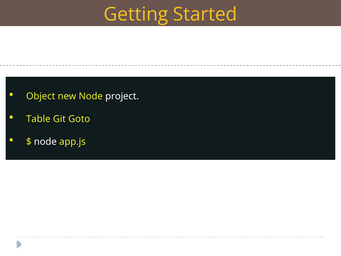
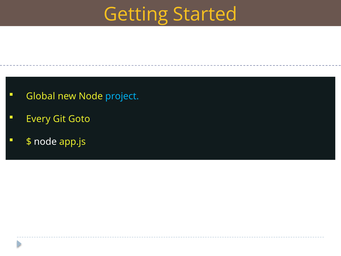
Object: Object -> Global (41, 96)
project colour: white -> light blue (122, 96)
Table: Table -> Every (38, 119)
